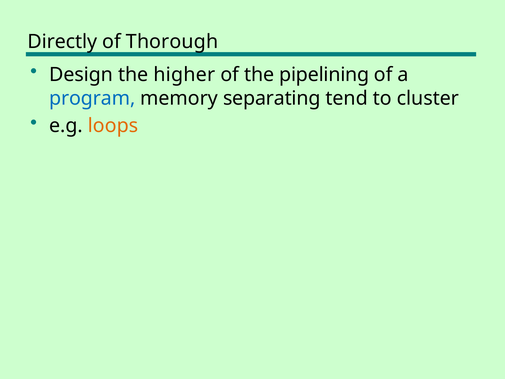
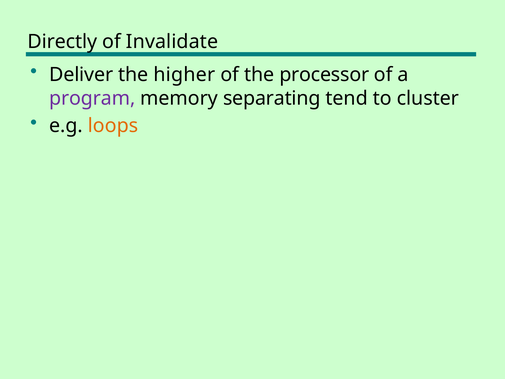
Thorough: Thorough -> Invalidate (172, 42)
Design: Design -> Deliver (81, 75)
pipelining: pipelining -> processor (324, 75)
program colour: blue -> purple (92, 98)
